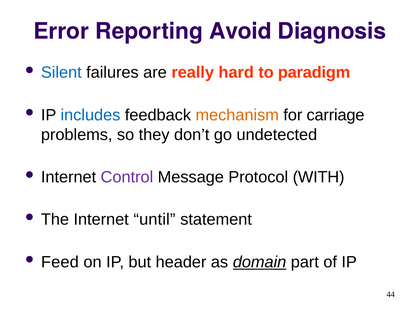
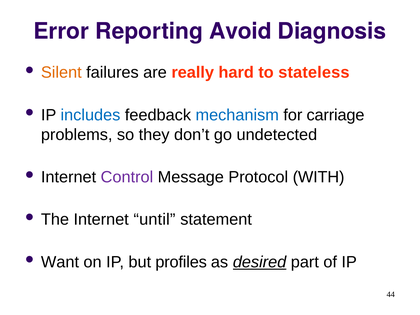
Silent colour: blue -> orange (61, 73)
paradigm: paradigm -> stateless (314, 73)
mechanism colour: orange -> blue (237, 115)
Feed: Feed -> Want (60, 262)
header: header -> profiles (181, 262)
domain: domain -> desired (260, 262)
